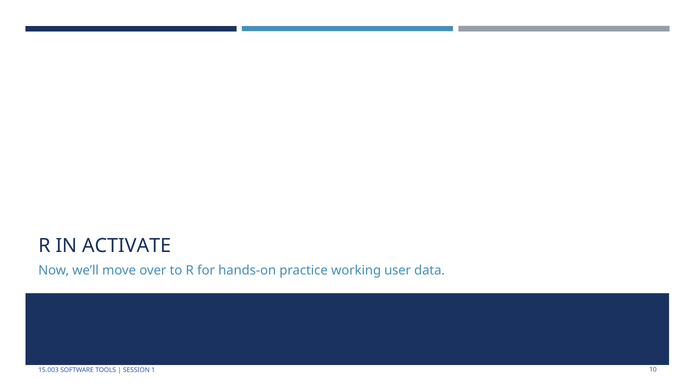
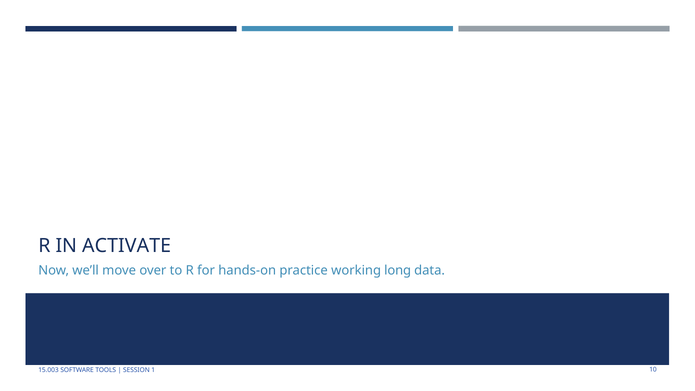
user: user -> long (398, 270)
